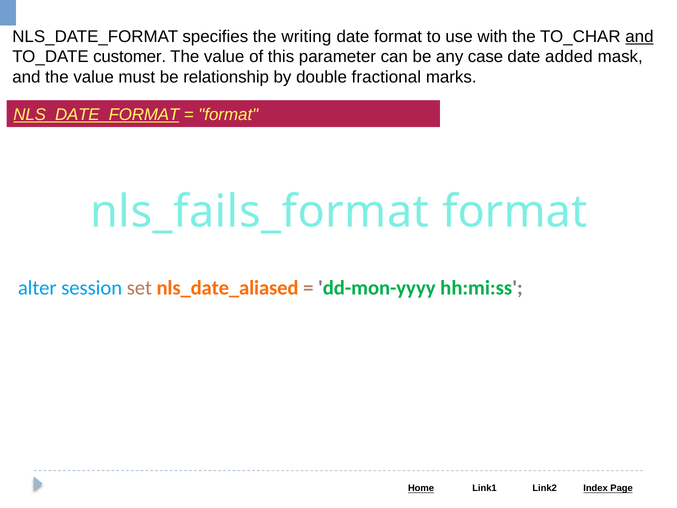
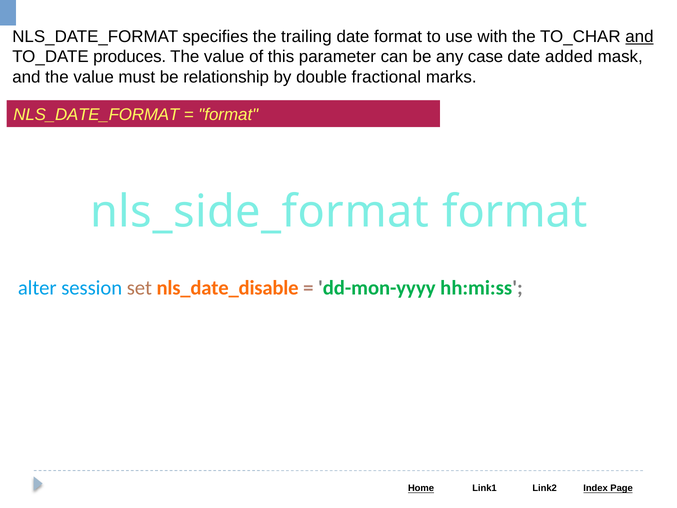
writing: writing -> trailing (306, 37)
customer: customer -> produces (130, 57)
NLS_DATE_FORMAT underline: present -> none (96, 115)
nls_fails_format: nls_fails_format -> nls_side_format (260, 212)
nls_date_aliased: nls_date_aliased -> nls_date_disable (228, 288)
